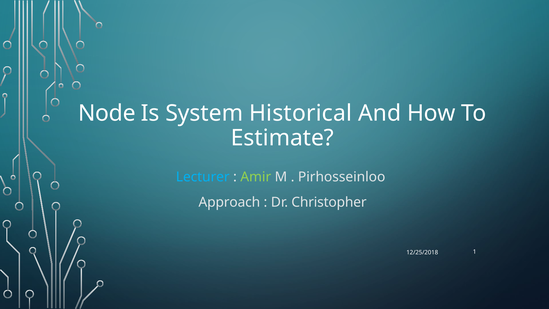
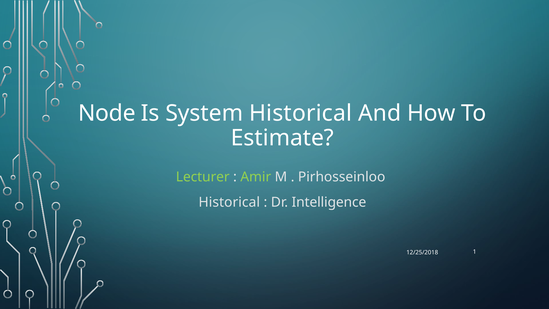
Lecturer colour: light blue -> light green (203, 177)
Approach: Approach -> Historical (229, 202)
Christopher: Christopher -> Intelligence (329, 202)
